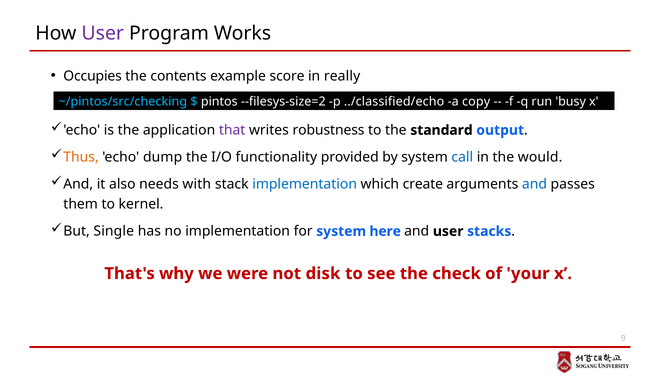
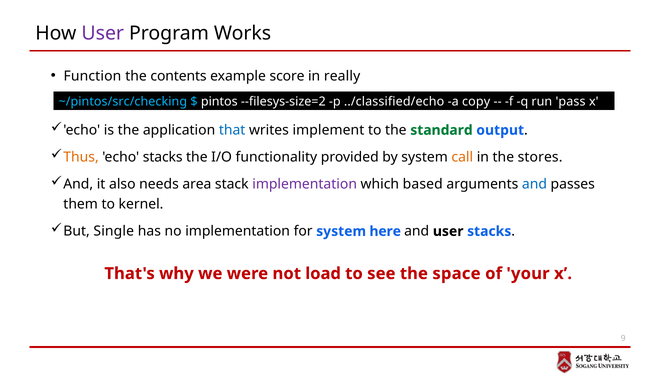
Occupies: Occupies -> Function (92, 76)
busy: busy -> pass (571, 102)
that colour: purple -> blue (232, 130)
robustness: robustness -> implement (328, 130)
standard colour: black -> green (441, 130)
echo dump: dump -> stacks (163, 157)
call colour: blue -> orange (462, 157)
would: would -> stores (540, 157)
with: with -> area (197, 184)
implementation colour: blue -> purple (305, 184)
create: create -> based (423, 184)
disk: disk -> load (323, 273)
check: check -> space (456, 273)
